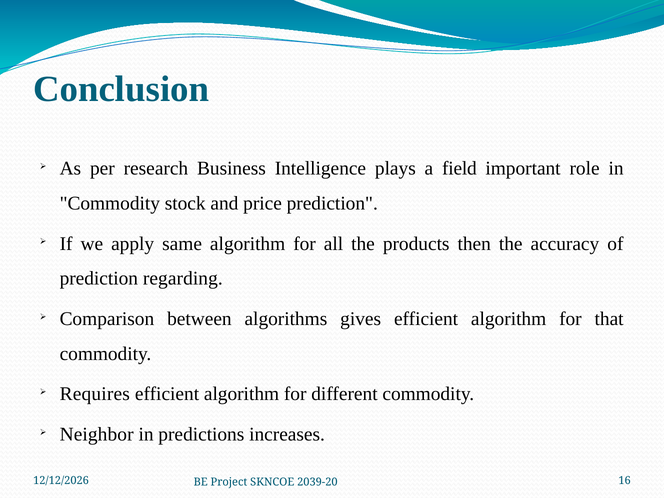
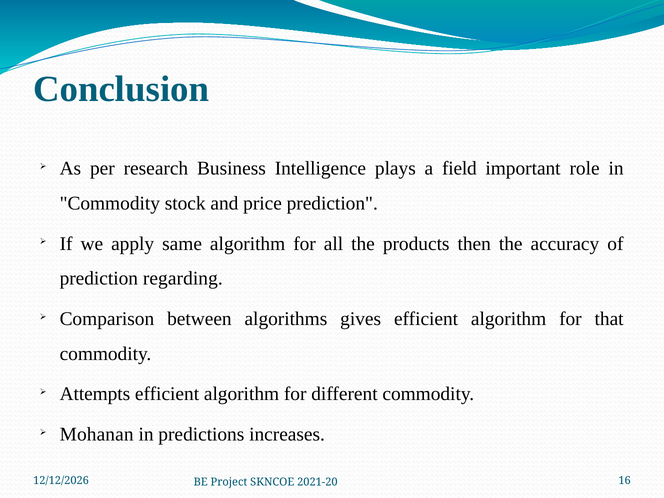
Requires: Requires -> Attempts (95, 394)
Neighbor: Neighbor -> Mohanan (97, 434)
2039-20: 2039-20 -> 2021-20 (317, 482)
